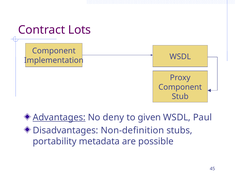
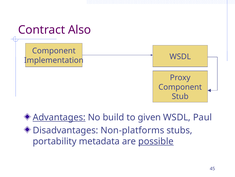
Lots: Lots -> Also (80, 30)
deny: deny -> build (113, 117)
Non-definition: Non-definition -> Non-platforms (132, 130)
possible underline: none -> present (156, 141)
